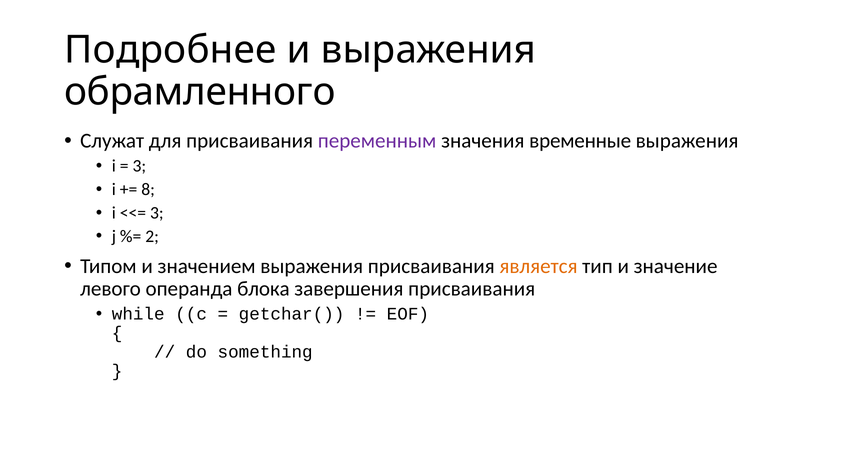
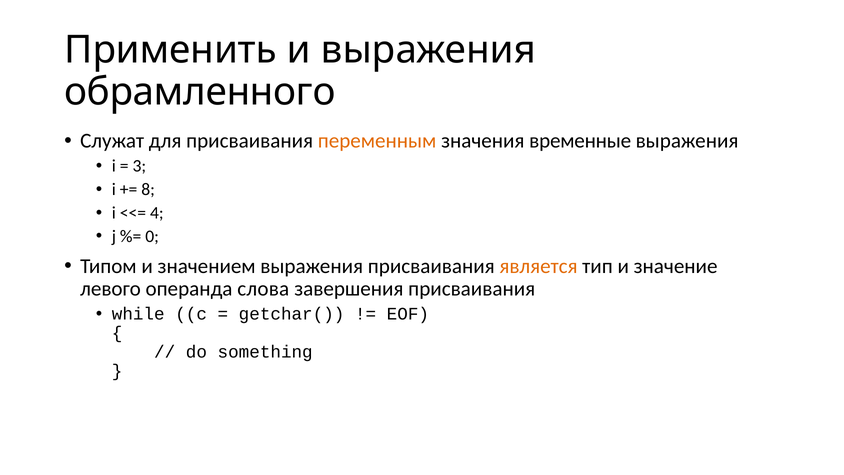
Подробнее: Подробнее -> Применить (171, 50)
переменным colour: purple -> orange (377, 141)
3: 3 -> 4 (157, 213)
2: 2 -> 0 (152, 236)
блока: блока -> слова (263, 289)
